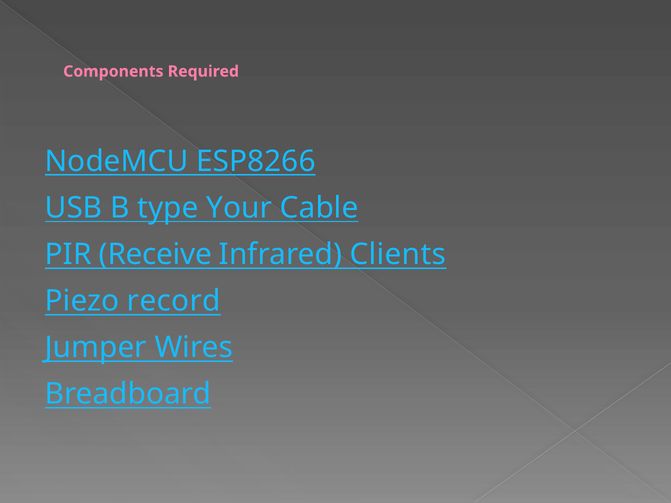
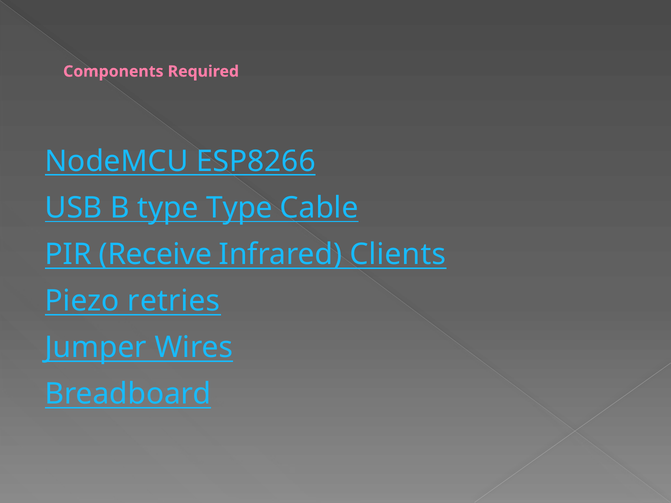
type Your: Your -> Type (239, 208)
record: record -> retries (174, 301)
